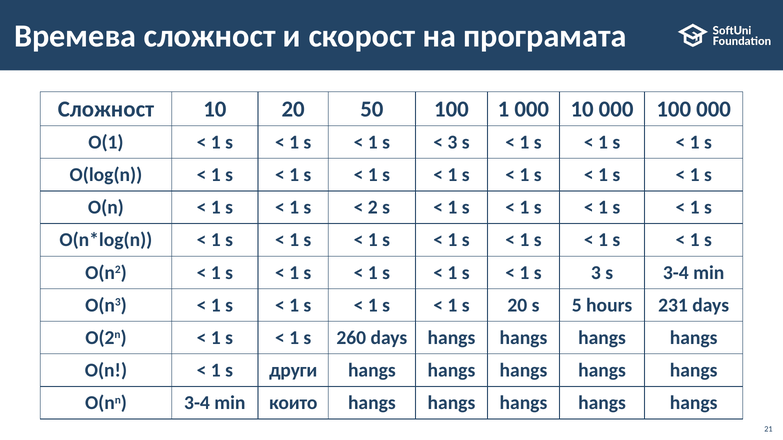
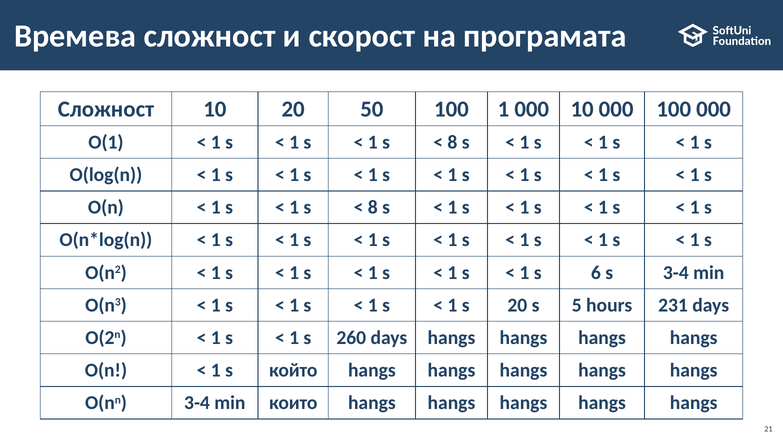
3: 3 -> 8 (452, 142)
2: 2 -> 8 (373, 208)
s 3: 3 -> 6 (596, 273)
други: други -> който (293, 371)
